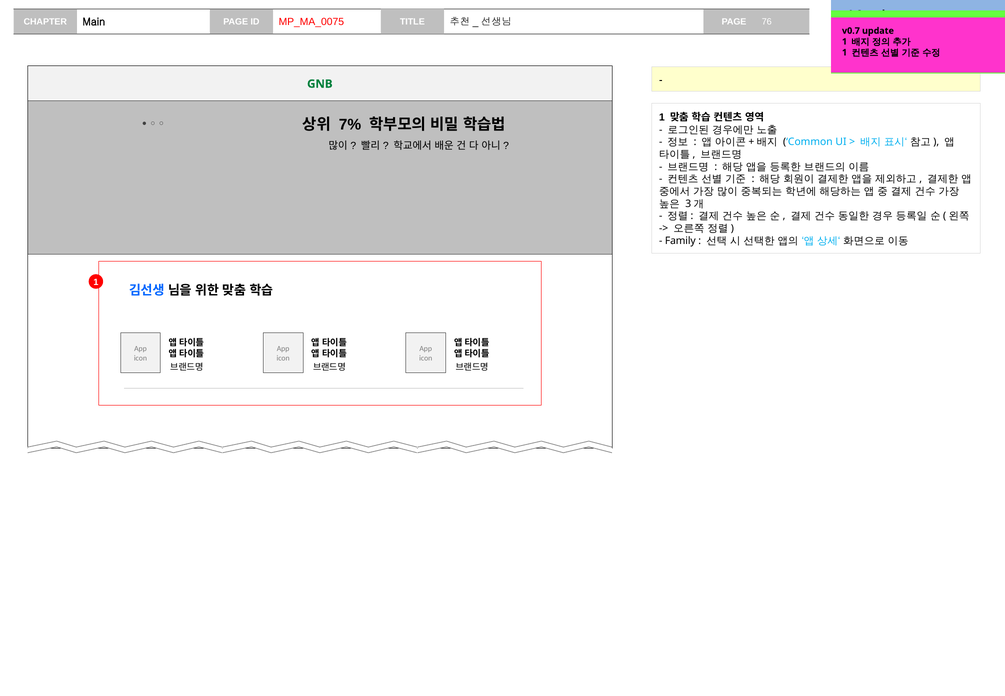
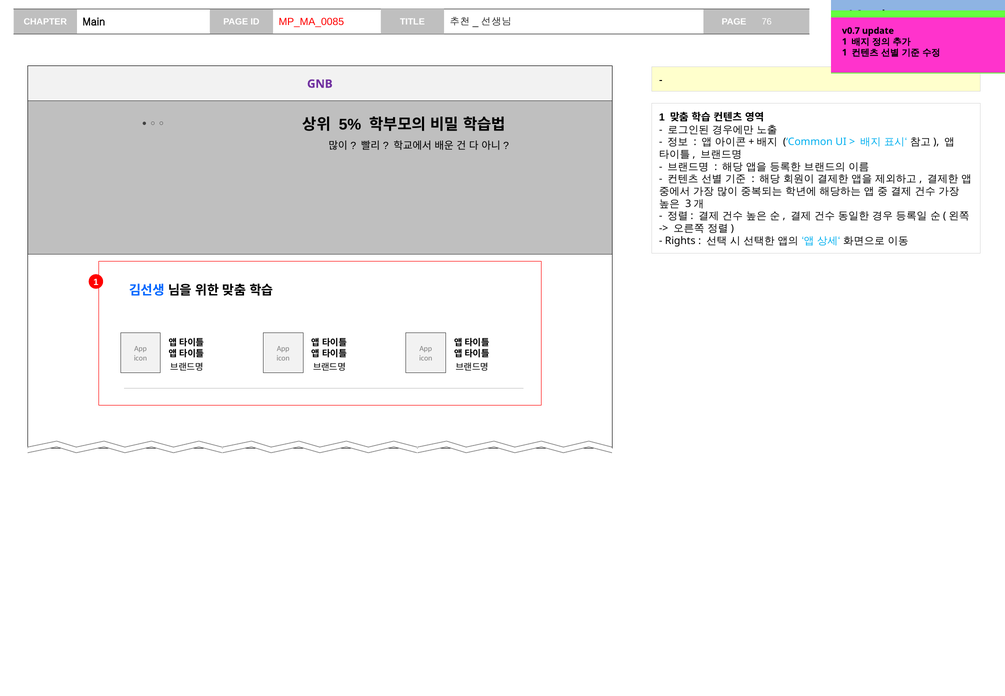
MP_MA_0075: MP_MA_0075 -> MP_MA_0085 (311, 22)
GNB colour: green -> purple (320, 84)
7%: 7% -> 5% (350, 124)
Family: Family -> Rights (680, 241)
